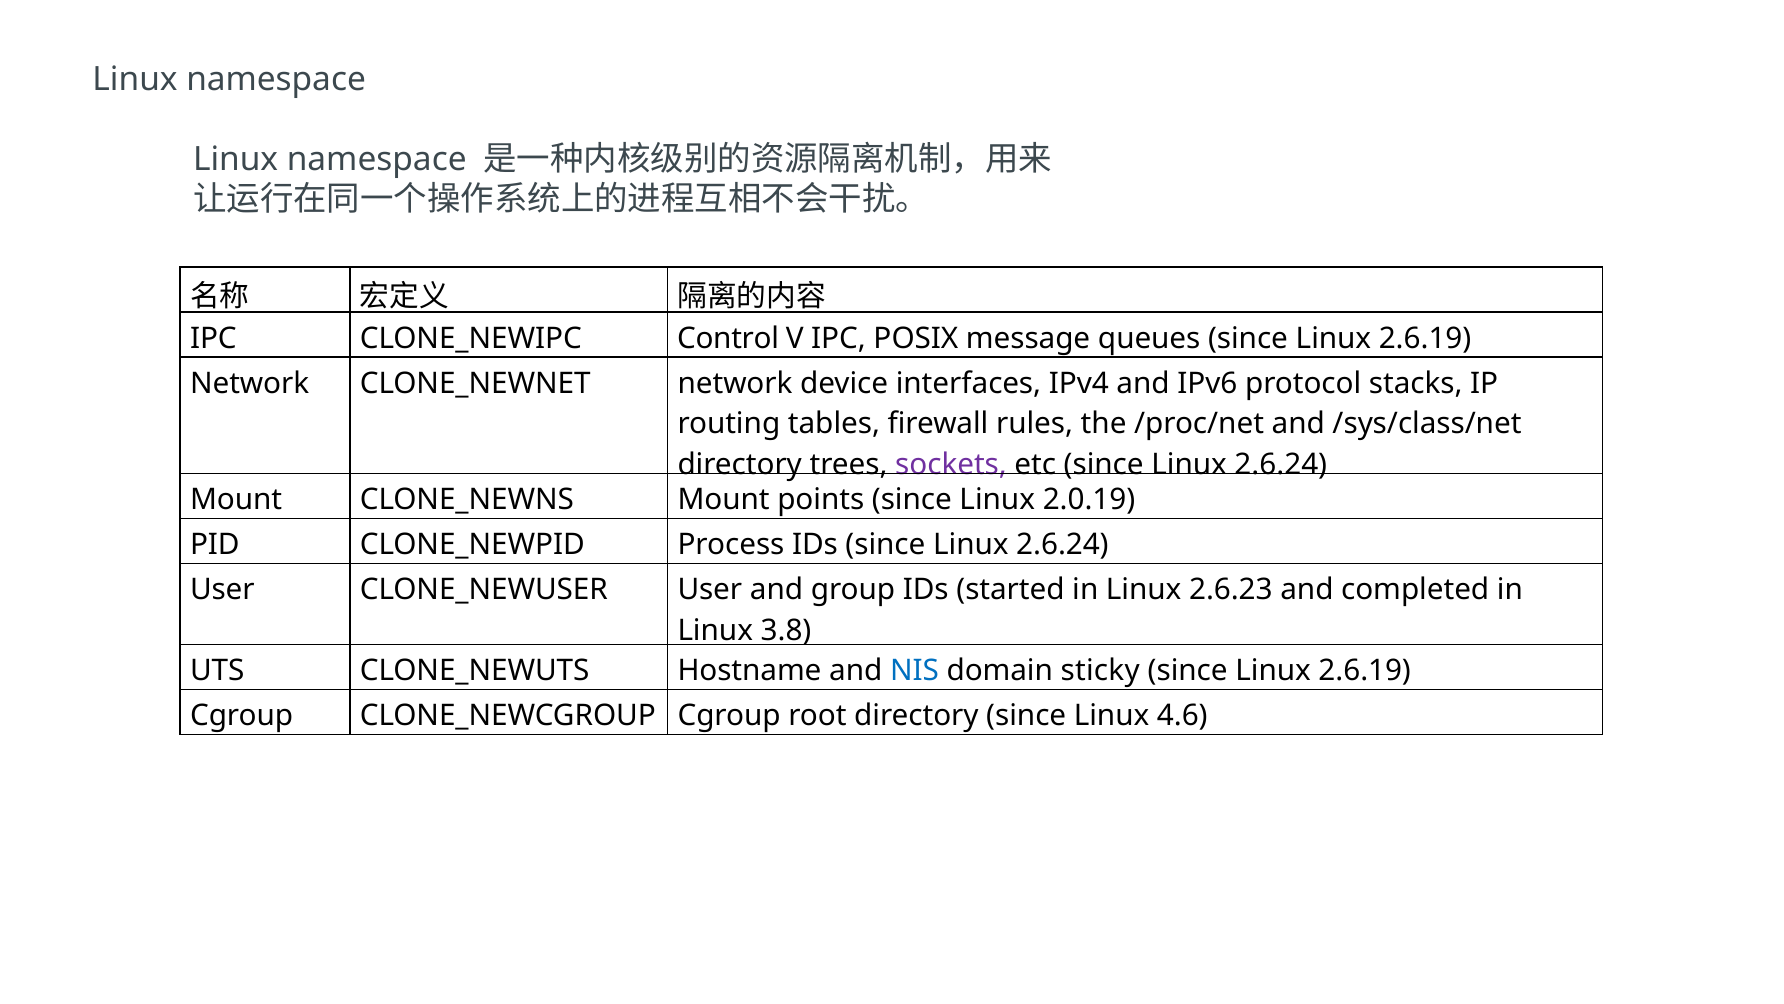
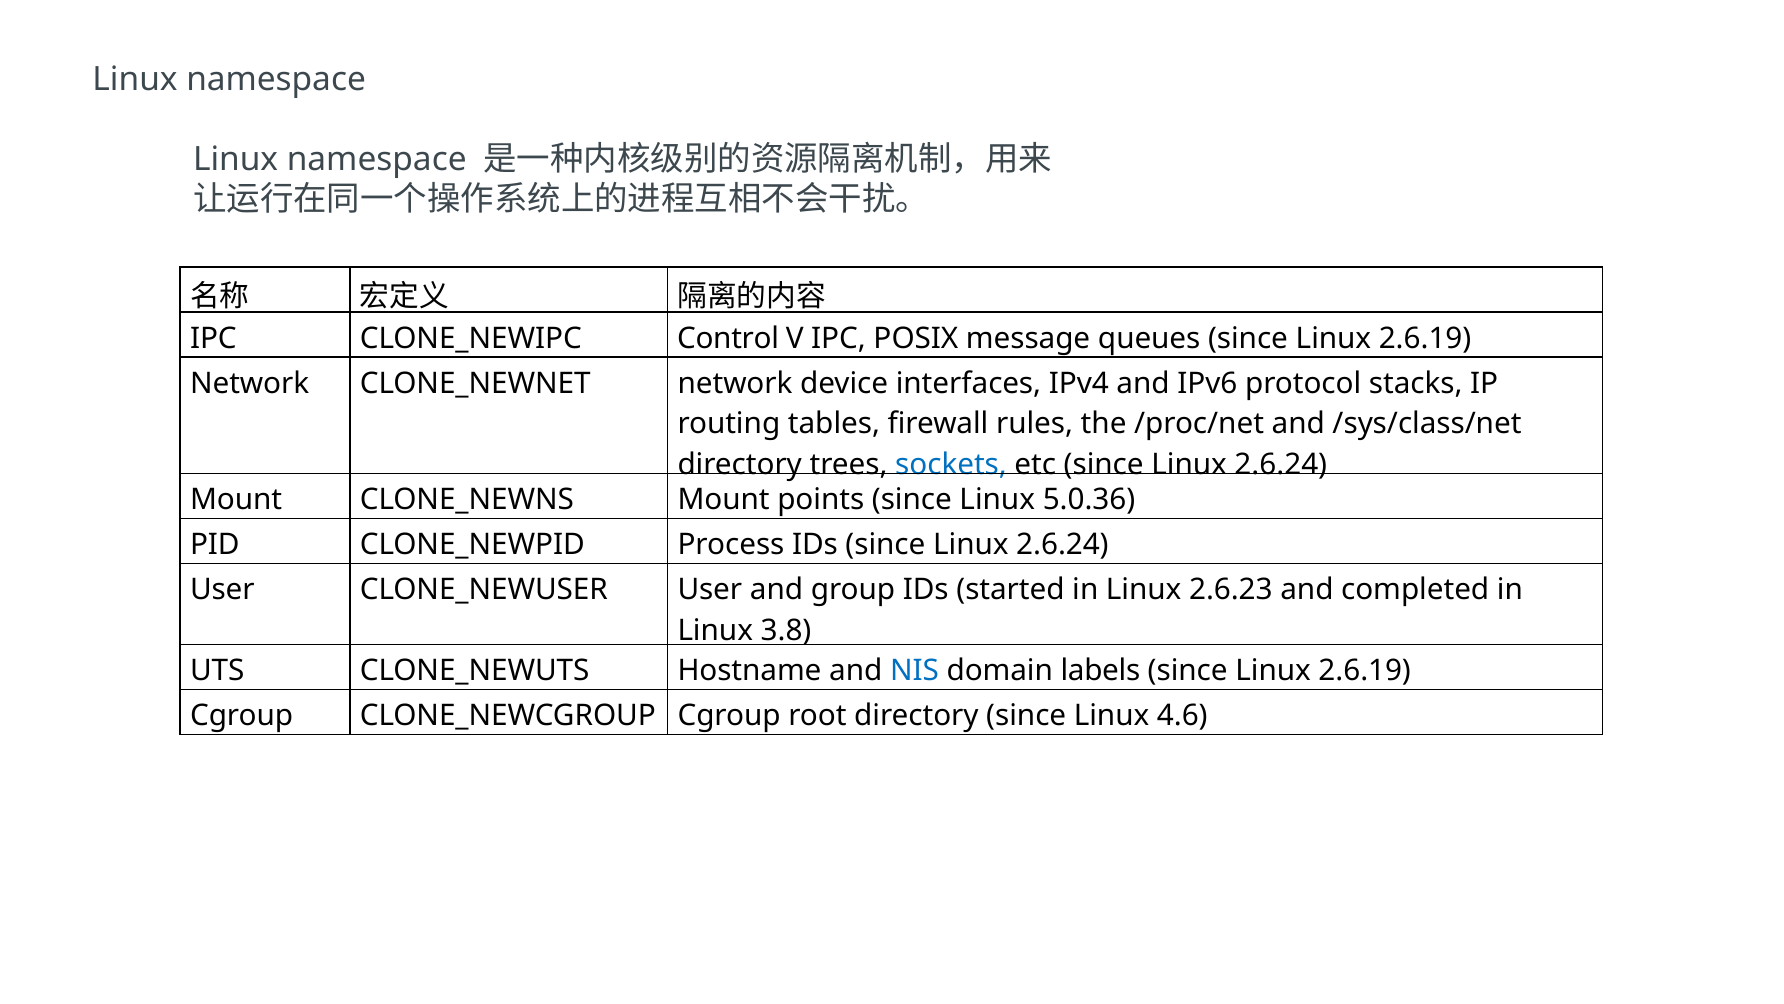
sockets colour: purple -> blue (951, 464)
2.0.19: 2.0.19 -> 5.0.36 (1089, 500)
sticky: sticky -> labels (1100, 671)
